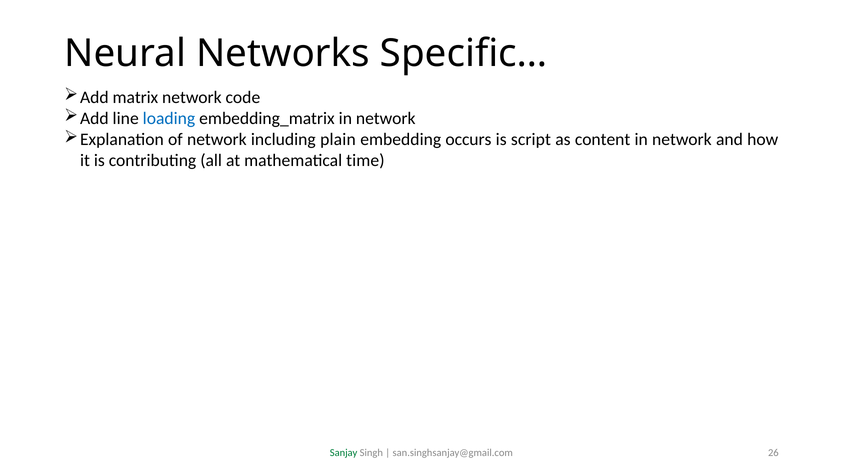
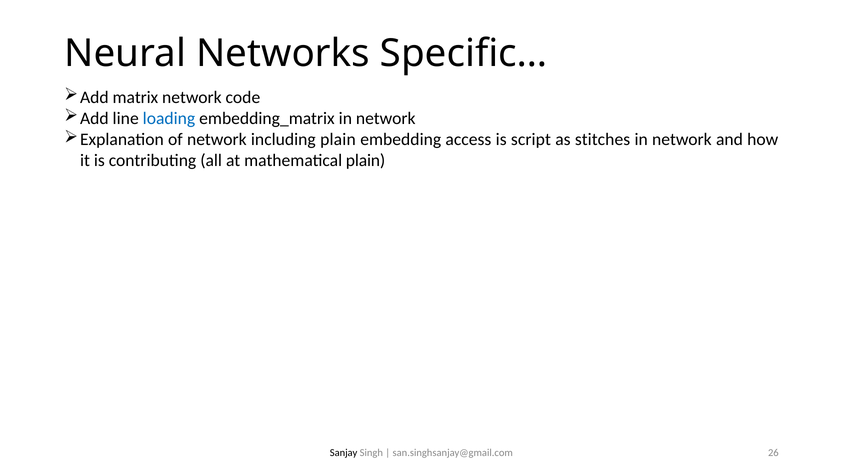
occurs: occurs -> access (468, 140)
content: content -> stitches (603, 140)
mathematical time: time -> plain (366, 161)
Sanjay colour: green -> black (344, 453)
